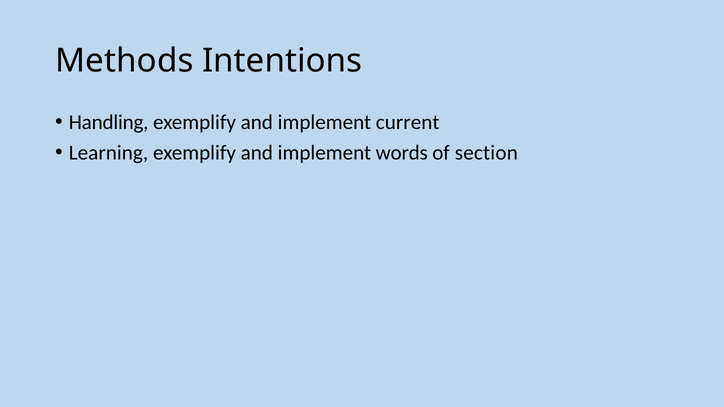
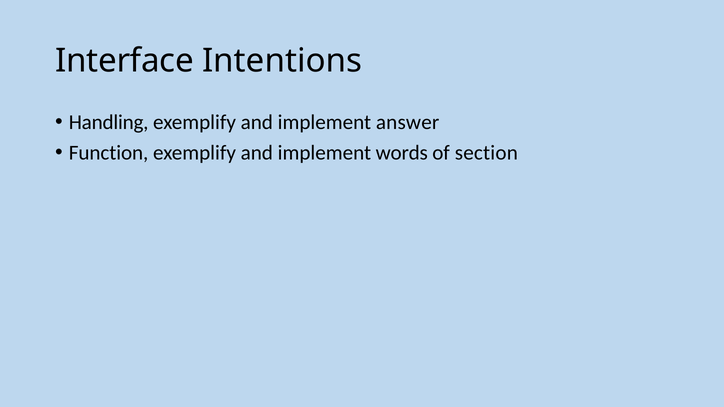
Methods: Methods -> Interface (125, 61)
current: current -> answer (408, 122)
Learning: Learning -> Function (109, 153)
